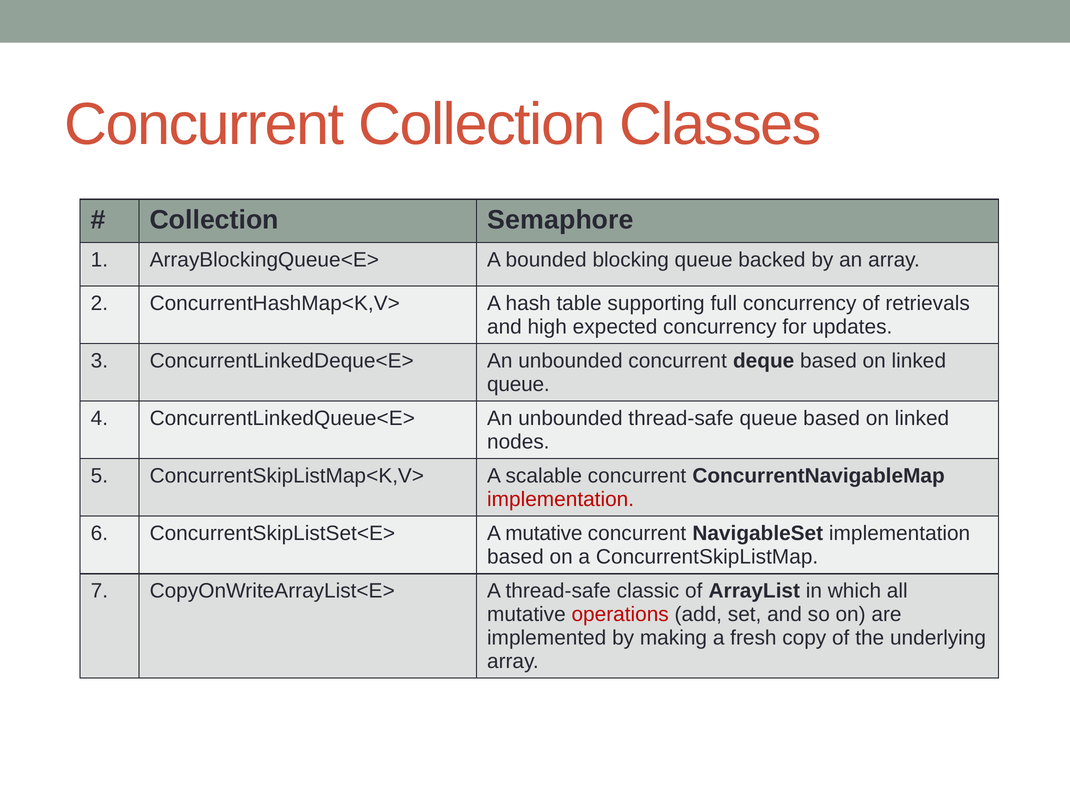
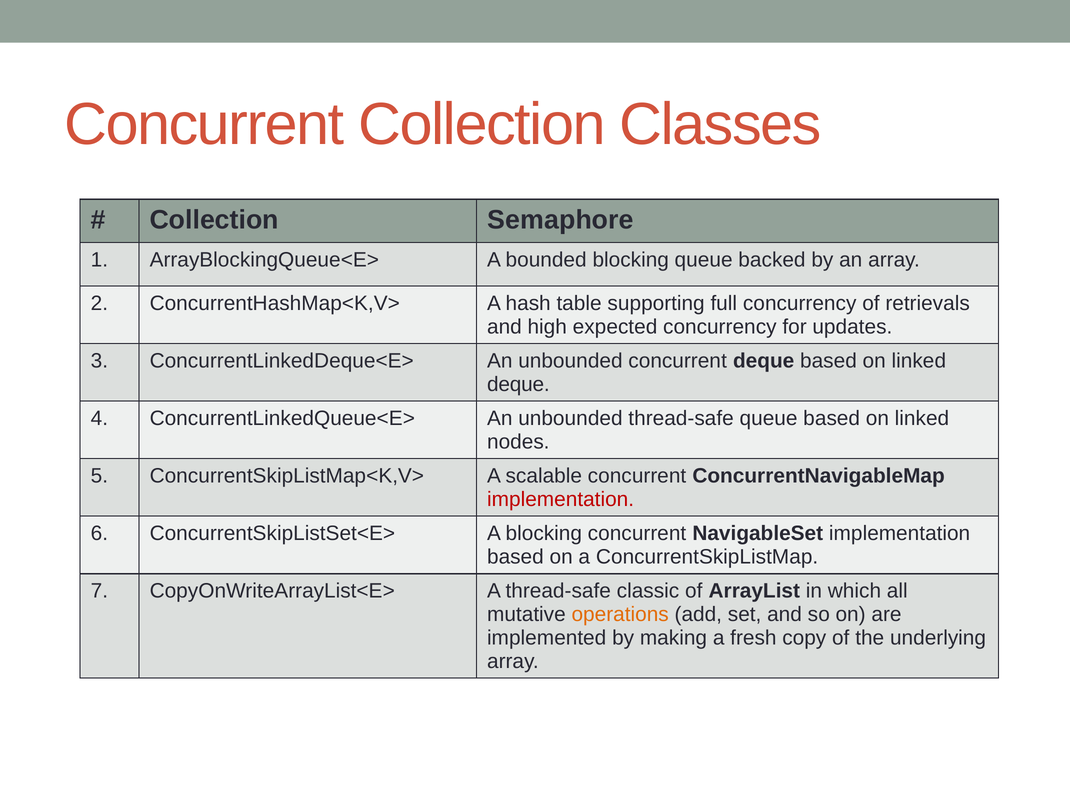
queue: queue -> deque (518, 384)
A mutative: mutative -> blocking (544, 533)
operations colour: red -> orange (620, 614)
